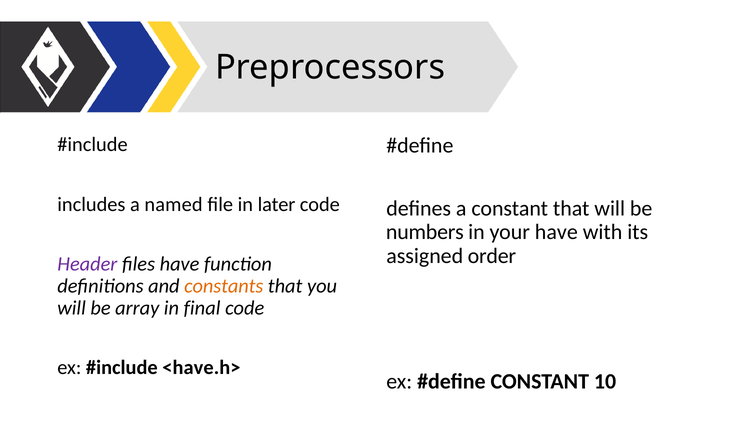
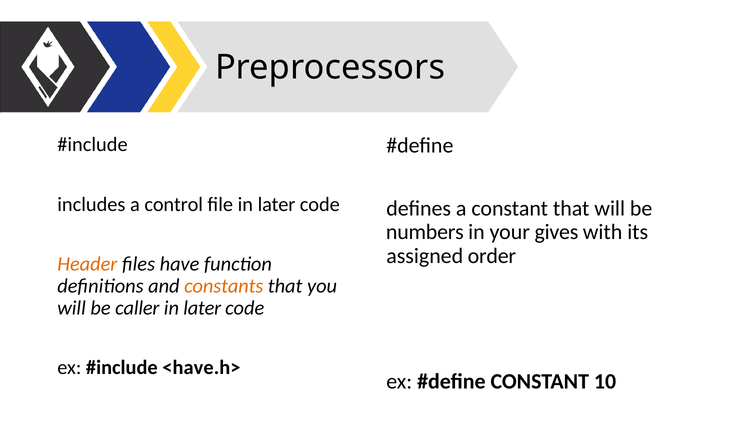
named: named -> control (174, 204)
your have: have -> gives (556, 232)
Header colour: purple -> orange (87, 264)
array: array -> caller (137, 308)
final: final -> later (202, 308)
